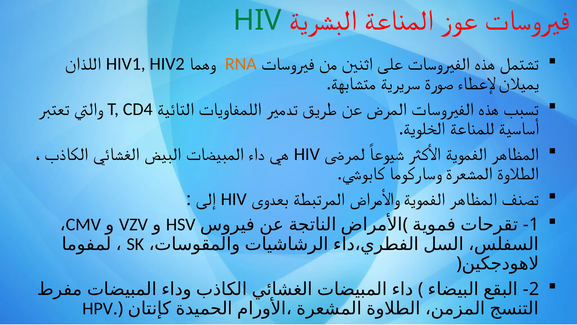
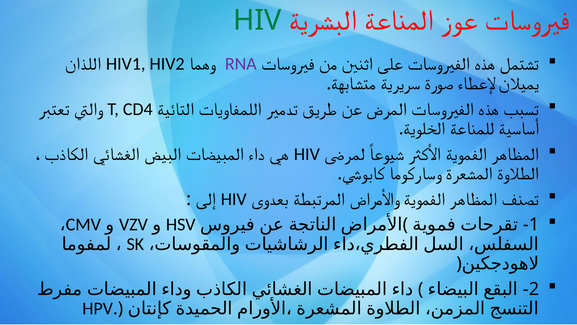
RNA colour: orange -> purple (241, 64)
